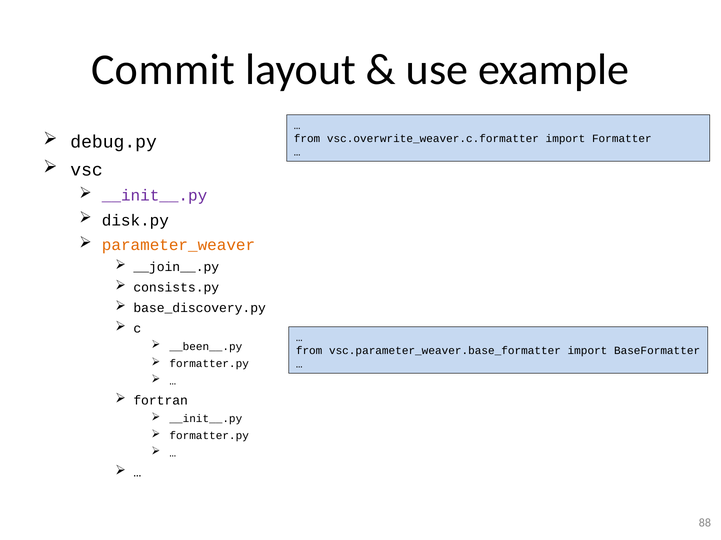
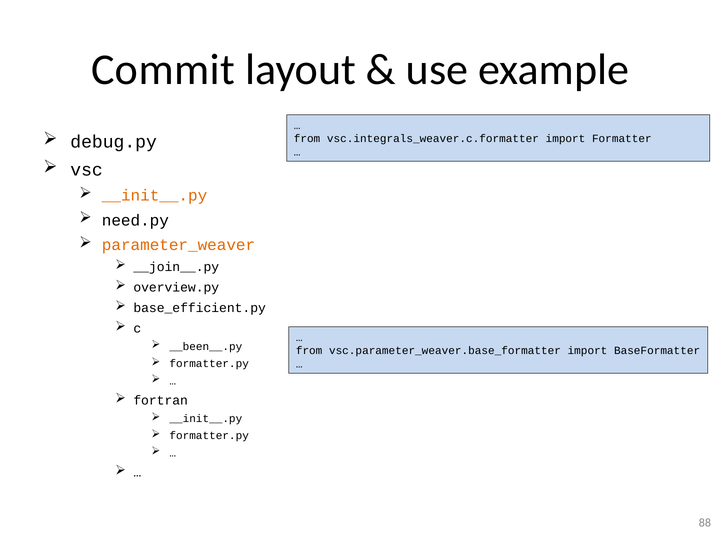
vsc.overwrite_weaver.c.formatter: vsc.overwrite_weaver.c.formatter -> vsc.integrals_weaver.c.formatter (433, 139)
__init__.py colour: purple -> orange (155, 196)
disk.py: disk.py -> need.py (135, 221)
consists.py: consists.py -> overview.py (176, 288)
base_discovery.py: base_discovery.py -> base_efficient.py (200, 308)
